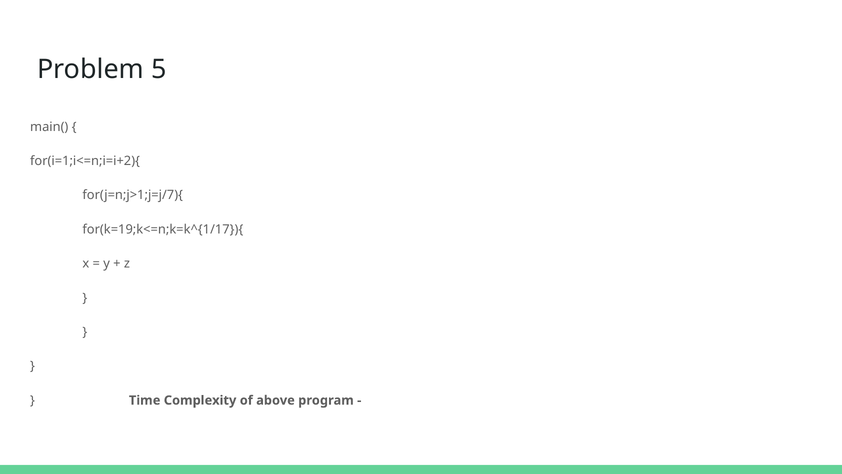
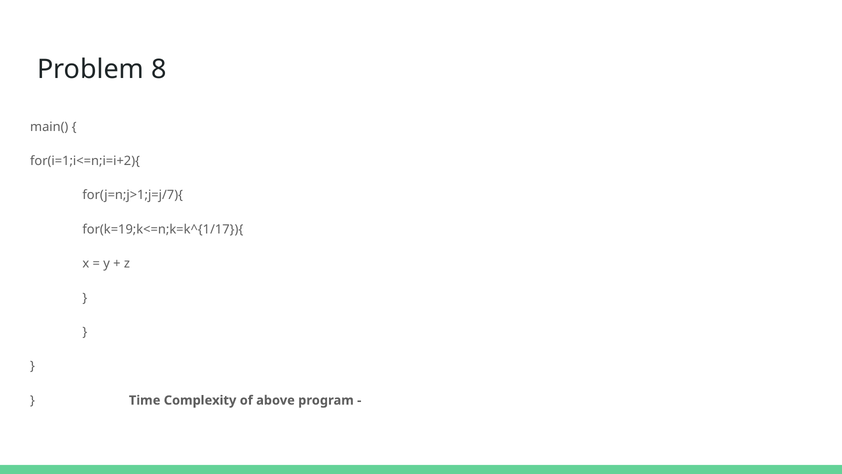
5: 5 -> 8 (159, 69)
